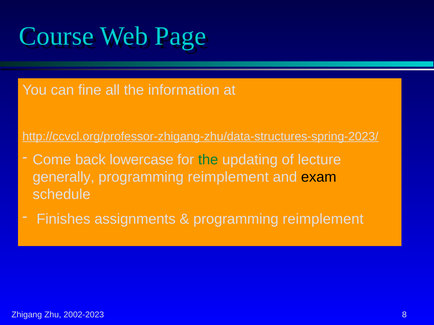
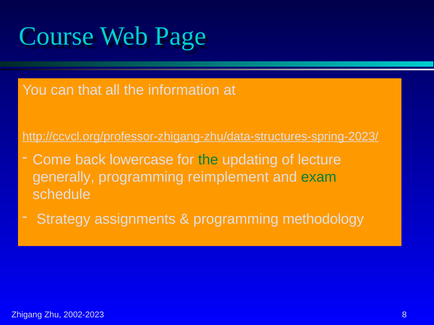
fine: fine -> that (90, 90)
exam colour: black -> green (319, 177)
Finishes: Finishes -> Strategy (64, 219)
reimplement: reimplement -> methodology (323, 219)
